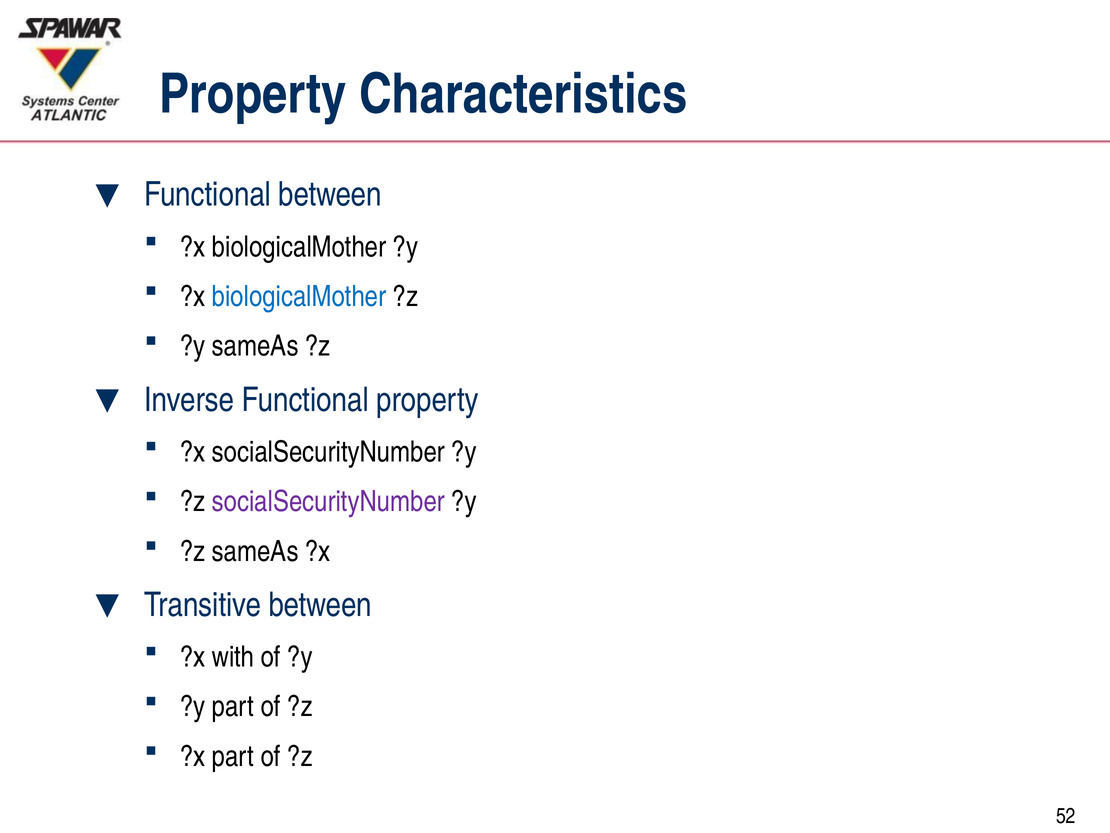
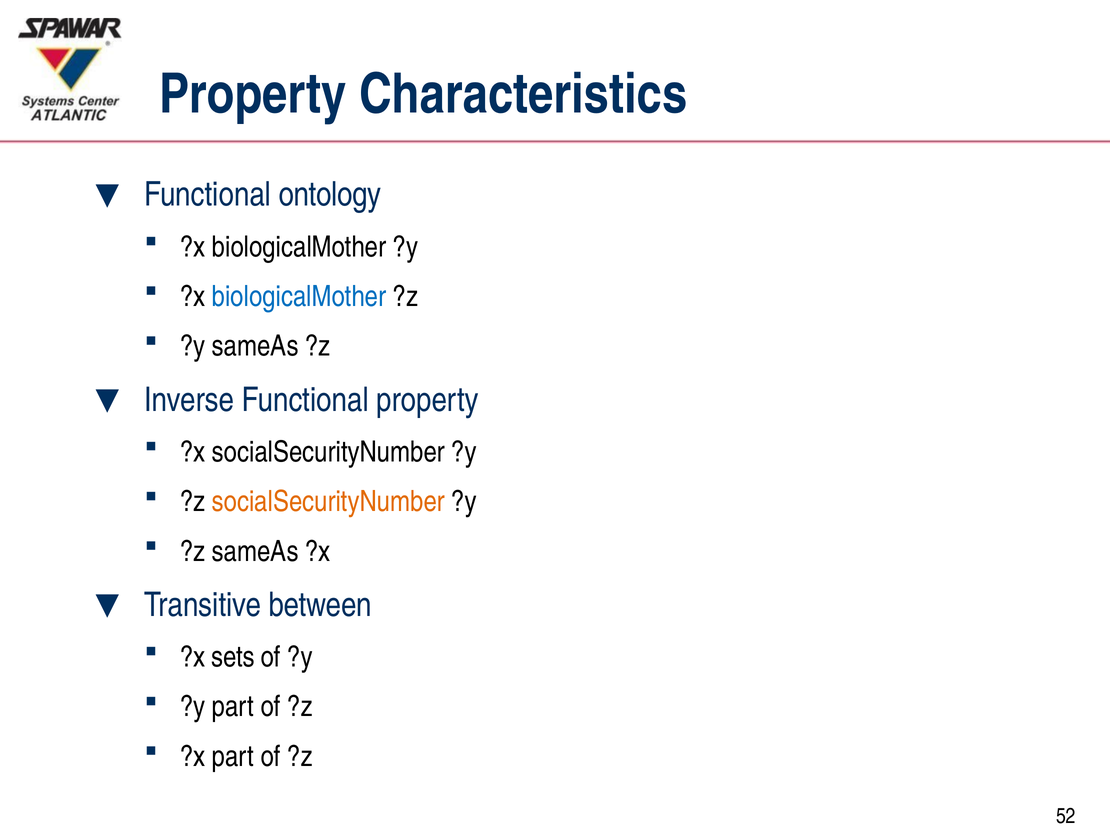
Functional between: between -> ontology (330, 195)
socialSecurityNumber colour: purple -> orange (328, 501)
with: with -> sets (233, 657)
